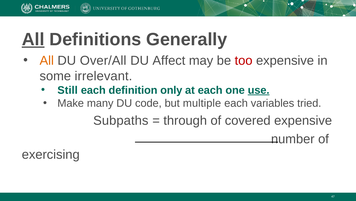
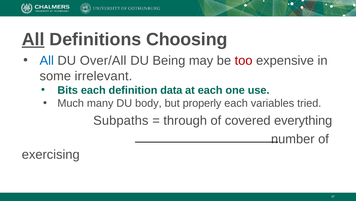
Generally: Generally -> Choosing (187, 39)
All colour: orange -> blue (47, 60)
Affect: Affect -> Being (169, 60)
Still: Still -> Bits (68, 90)
only: only -> data (171, 90)
use underline: present -> none (259, 90)
Make: Make -> Much (71, 103)
code: code -> body (148, 103)
multiple: multiple -> properly (202, 103)
covered expensive: expensive -> everything (303, 120)
